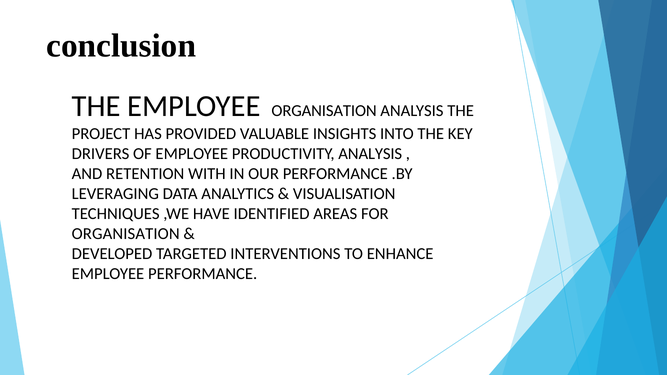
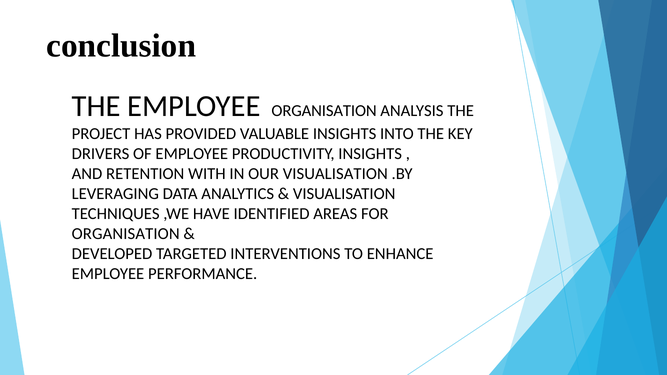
PRODUCTIVITY ANALYSIS: ANALYSIS -> INSIGHTS (370, 154)
OUR PERFORMANCE: PERFORMANCE -> VISUALISATION (335, 174)
